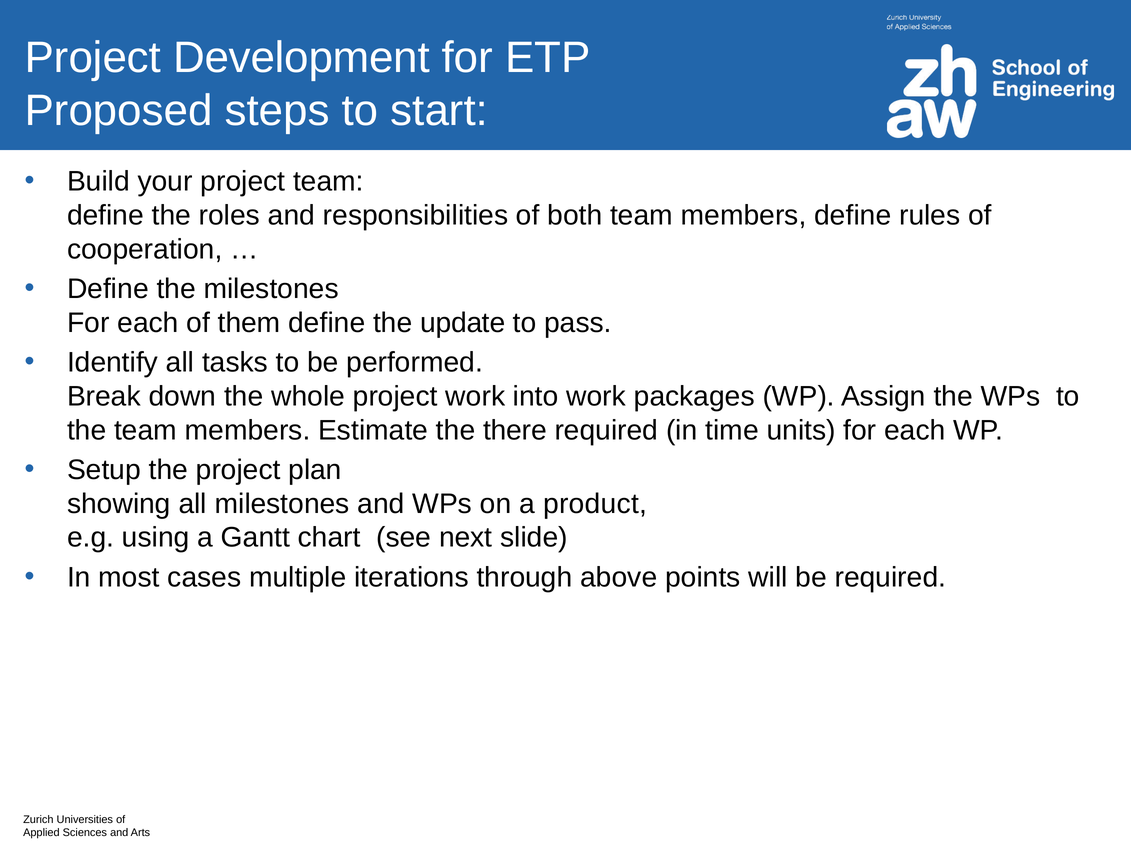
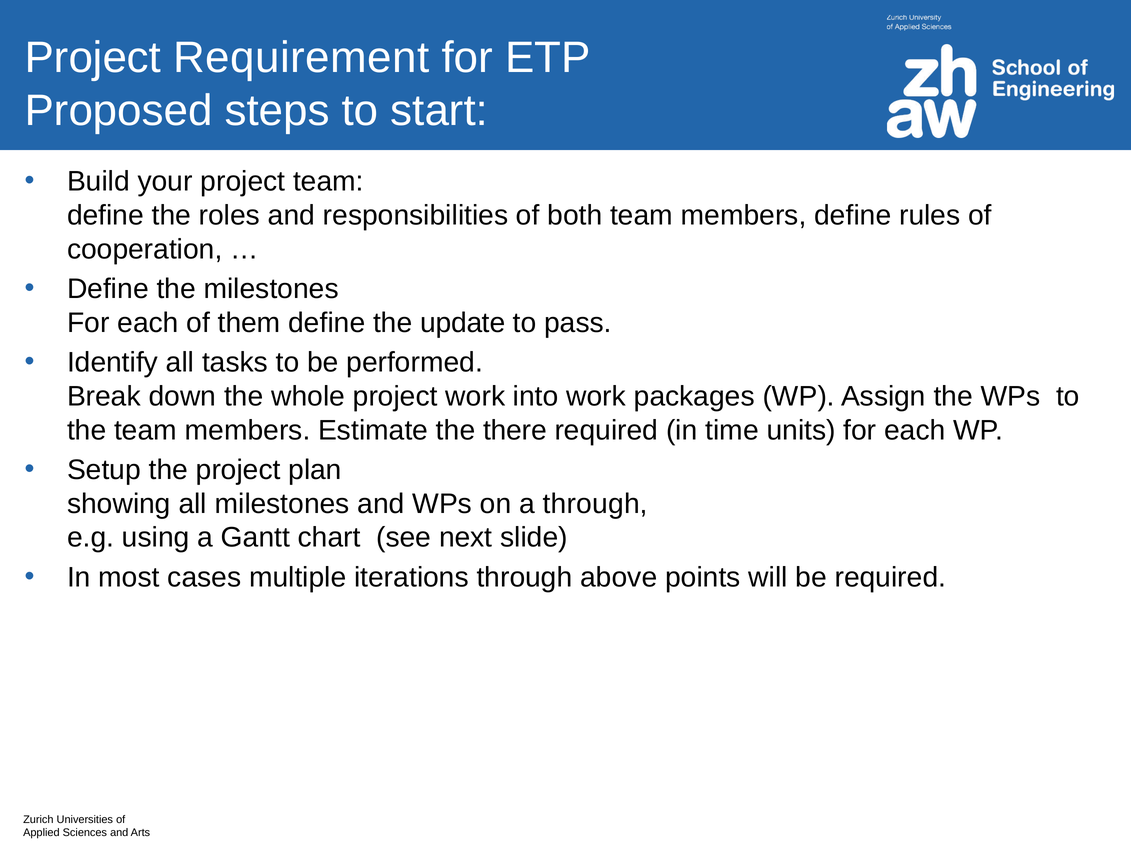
Development: Development -> Requirement (301, 58)
a product: product -> through (595, 504)
